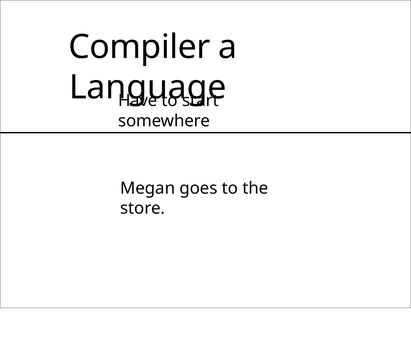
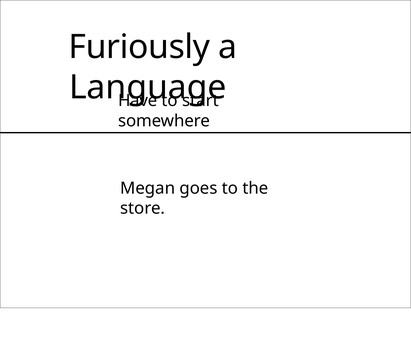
Compiler: Compiler -> Furiously (139, 47)
